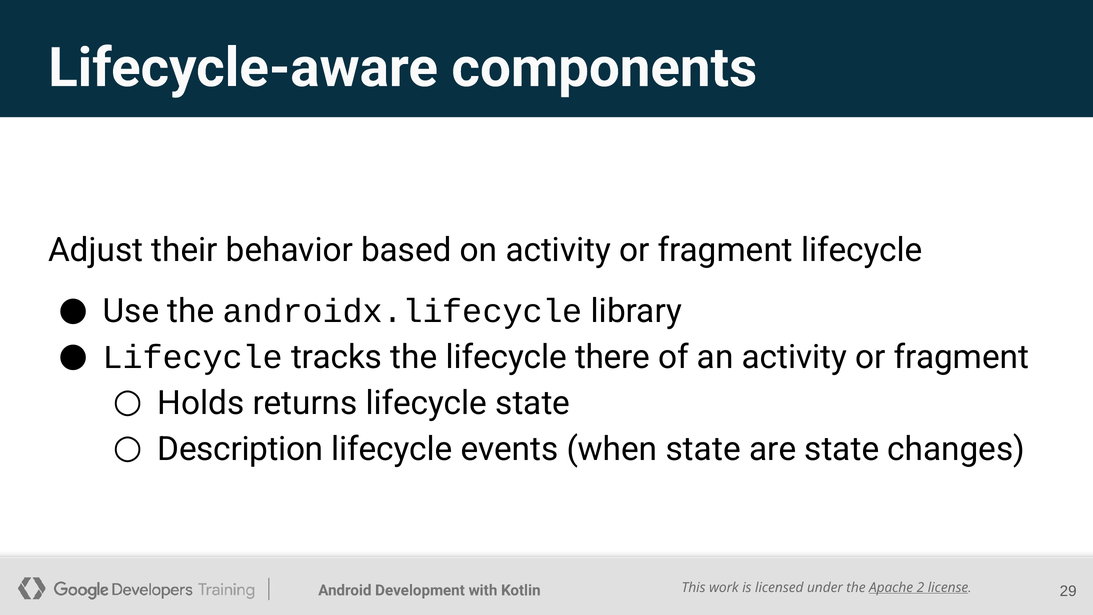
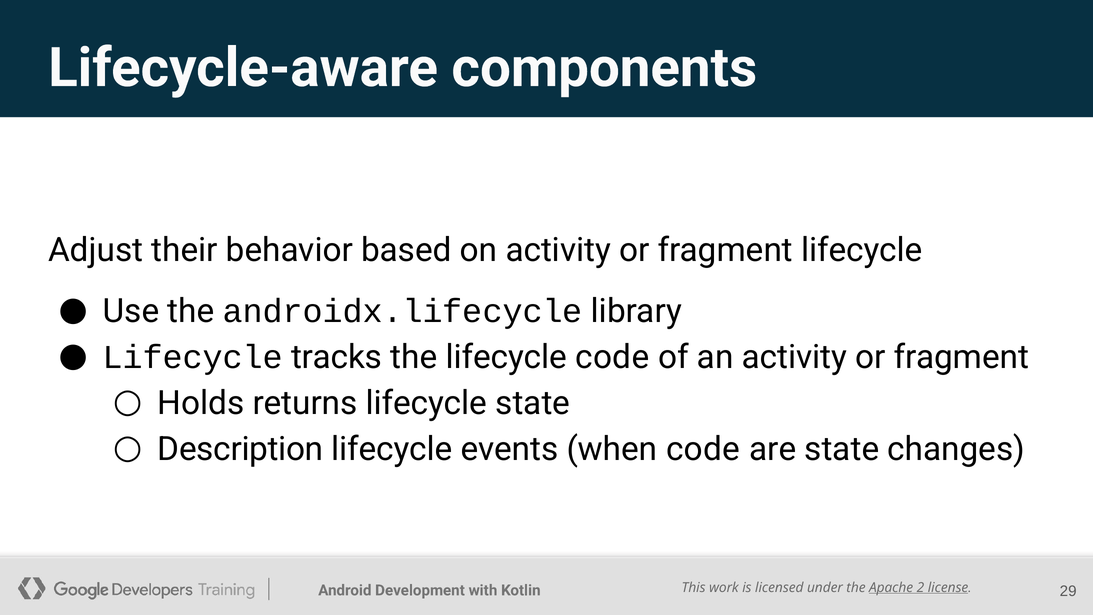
lifecycle there: there -> code (612, 357)
when state: state -> code (703, 449)
